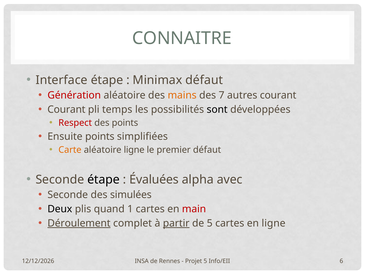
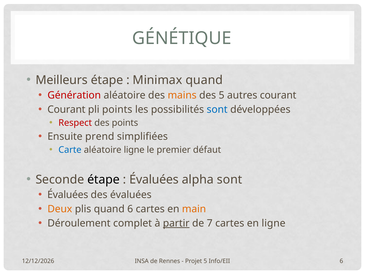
CONNAITRE: CONNAITRE -> GÉNÉTIQUE (182, 38)
Interface: Interface -> Meilleurs (62, 80)
Minimax défaut: défaut -> quand (204, 80)
des 7: 7 -> 5 (222, 95)
pli temps: temps -> points (117, 109)
sont colour: black -> blue (217, 109)
Ensuite points: points -> prend (100, 136)
Carte colour: orange -> blue (70, 150)
alpha avec: avec -> sont (230, 179)
Seconde: Seconde -> Évaluées (68, 195)
des simulées: simulées -> évaluées (131, 195)
Deux colour: black -> orange (60, 209)
quand 1: 1 -> 6 (130, 209)
main colour: red -> orange (194, 209)
Déroulement underline: present -> none (79, 223)
de 5: 5 -> 7 (210, 223)
